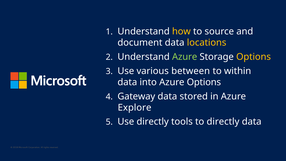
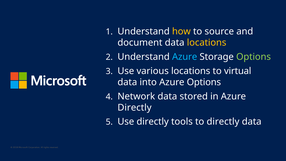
Azure colour: light green -> light blue (185, 57)
Options colour: yellow -> light green (254, 57)
various between: between -> locations (191, 71)
within: within -> virtual (238, 71)
Gateway: Gateway -> Network (136, 96)
Explore: Explore -> Directly (135, 107)
